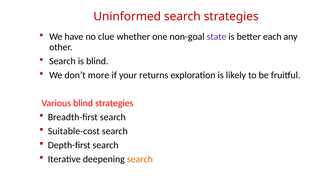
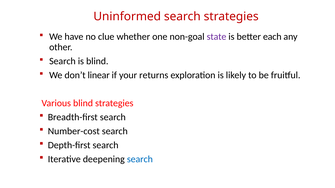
more: more -> linear (99, 75)
Suitable-cost: Suitable-cost -> Number-cost (74, 131)
search colour: orange -> blue (140, 159)
